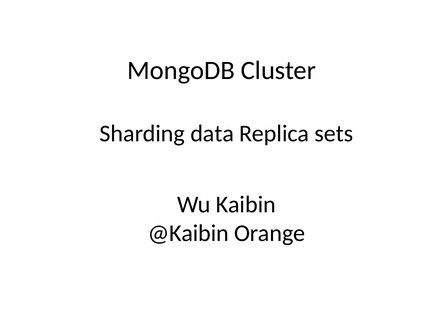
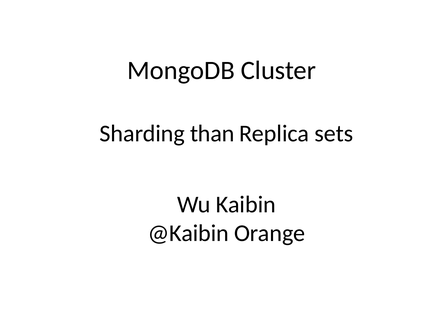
data: data -> than (212, 134)
